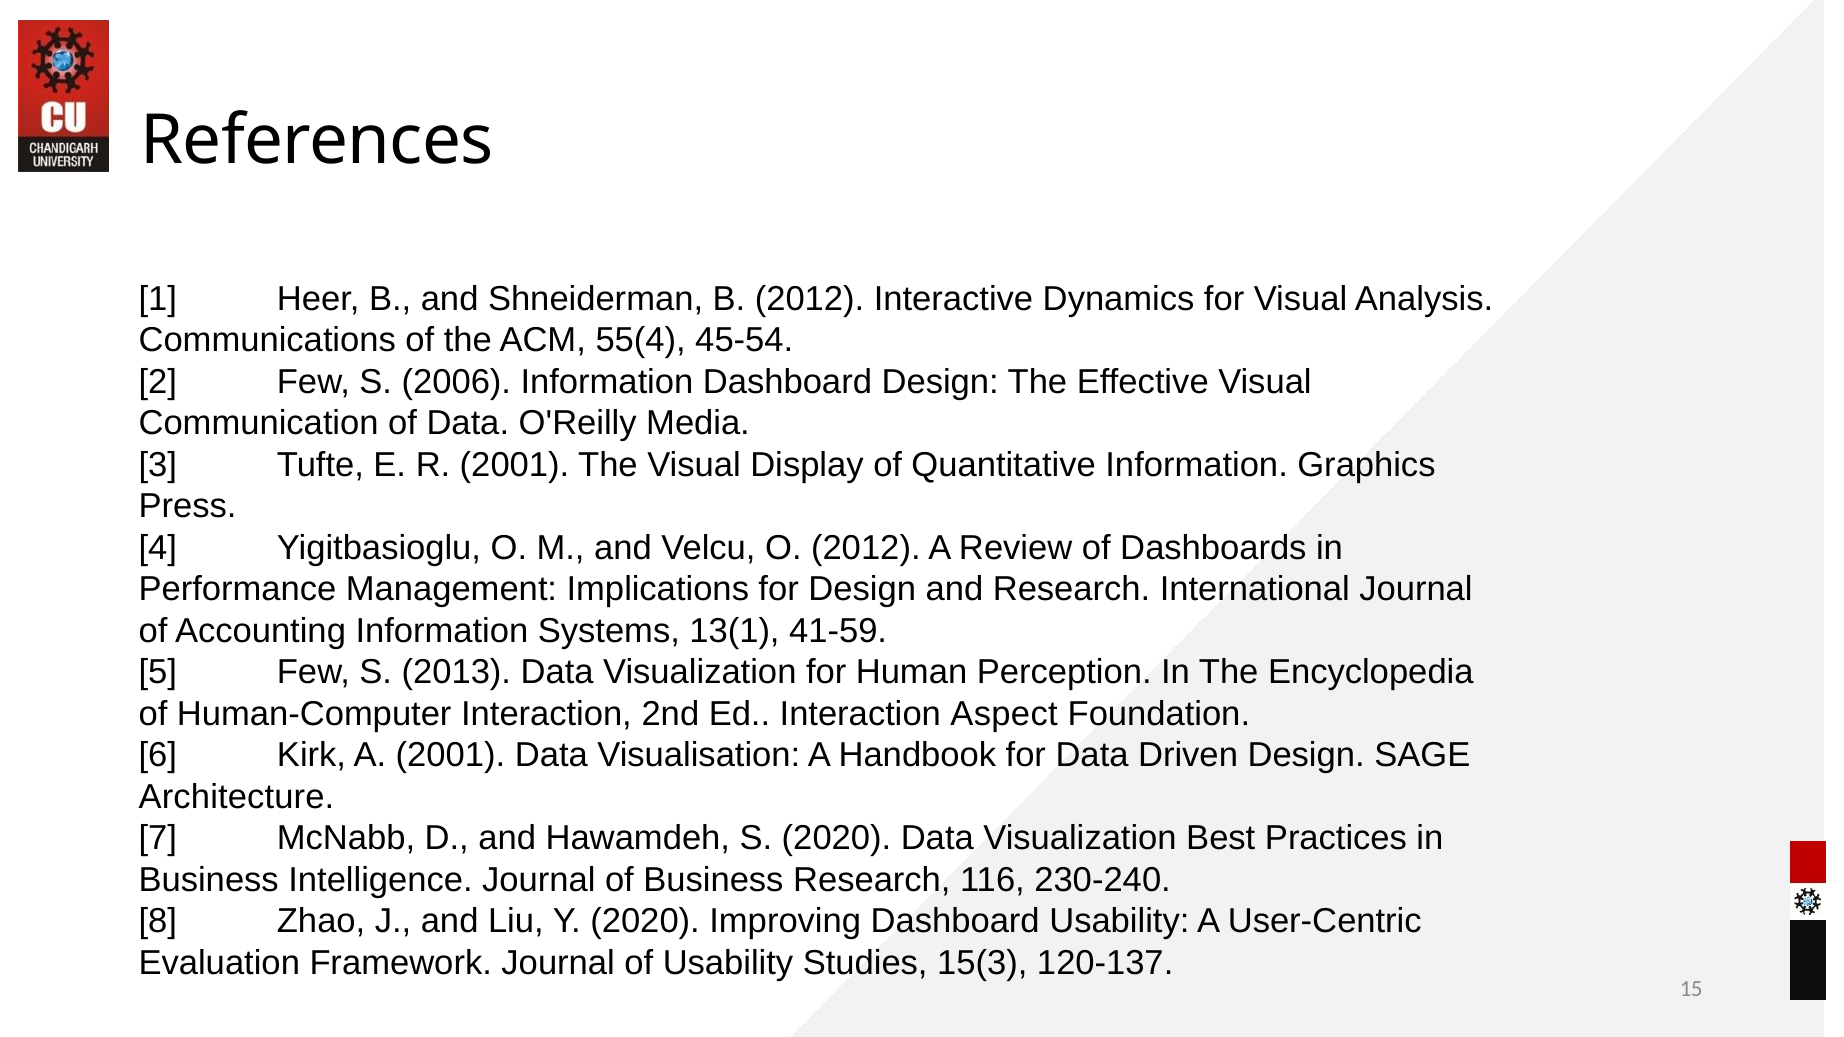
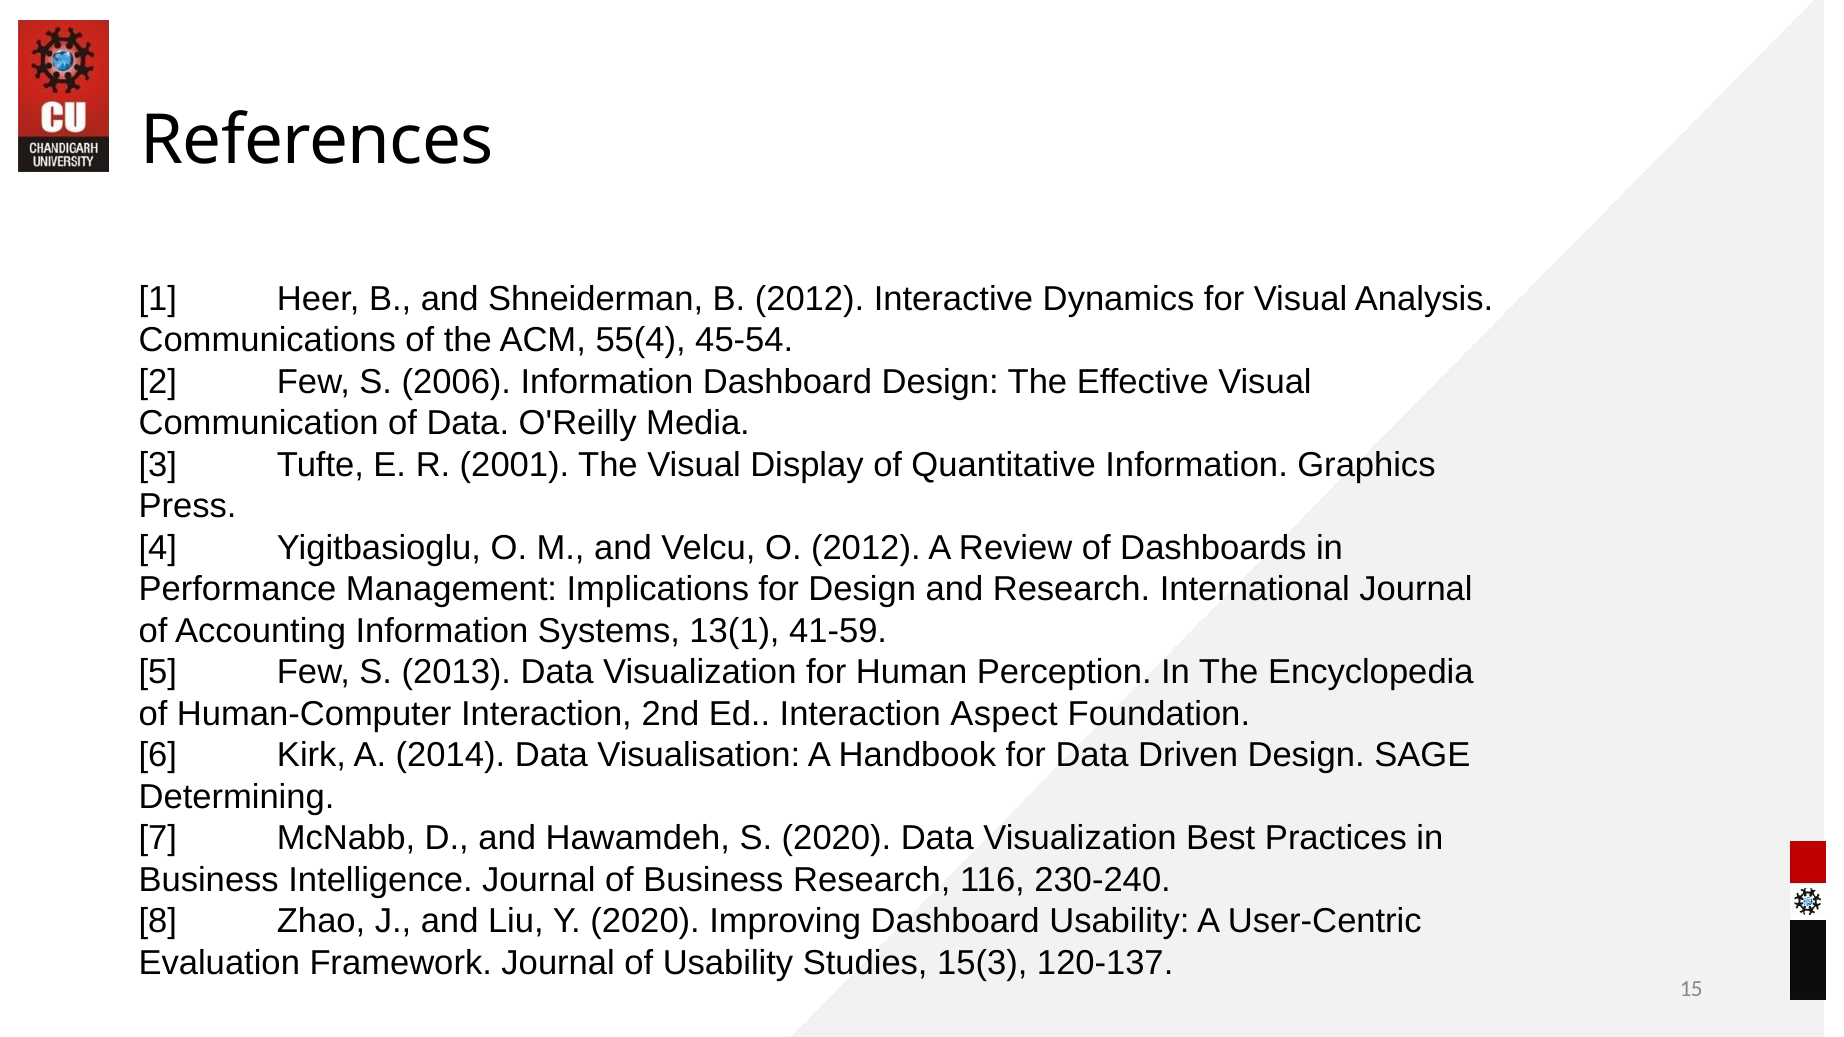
A 2001: 2001 -> 2014 (450, 756)
Architecture: Architecture -> Determining (237, 797)
